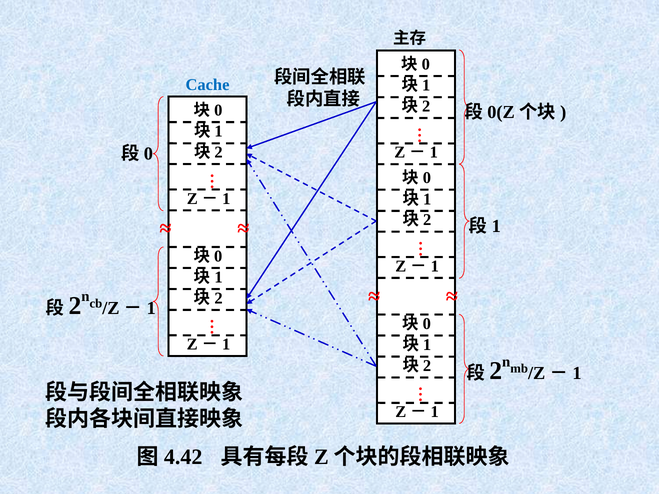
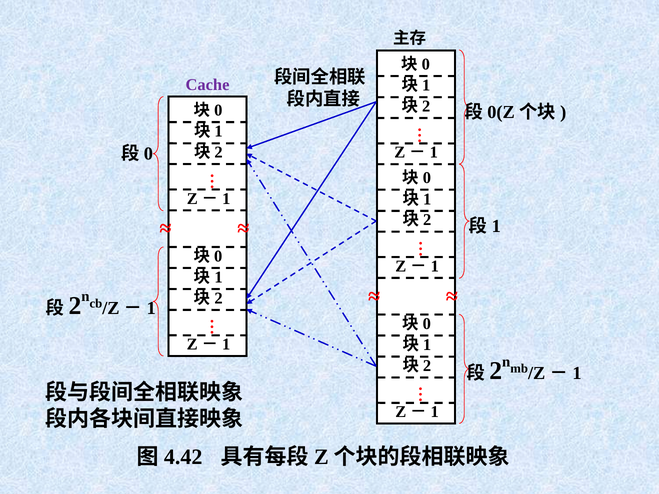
Cache colour: blue -> purple (208, 85)
